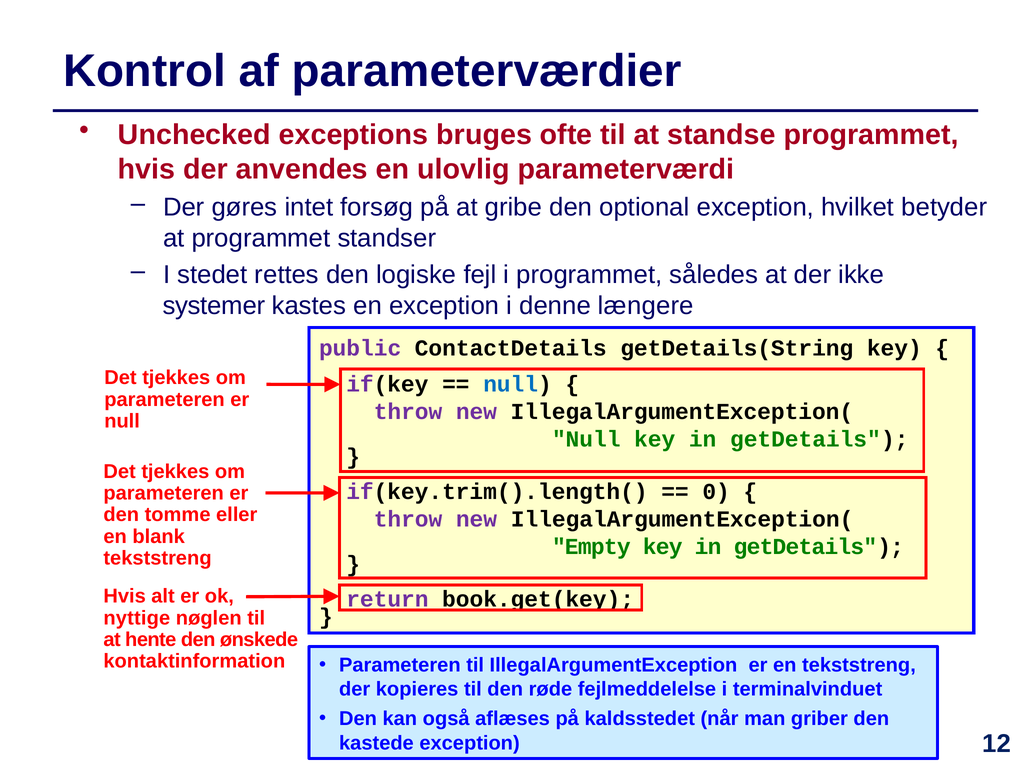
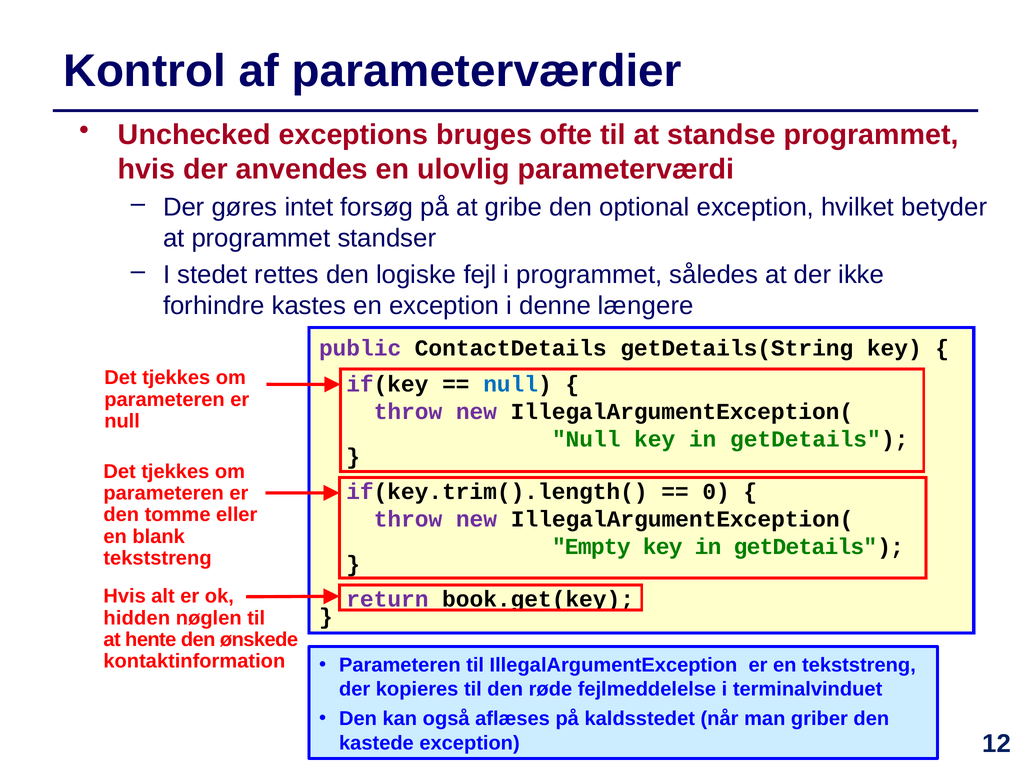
systemer: systemer -> forhindre (214, 306)
nyttige: nyttige -> hidden (137, 618)
